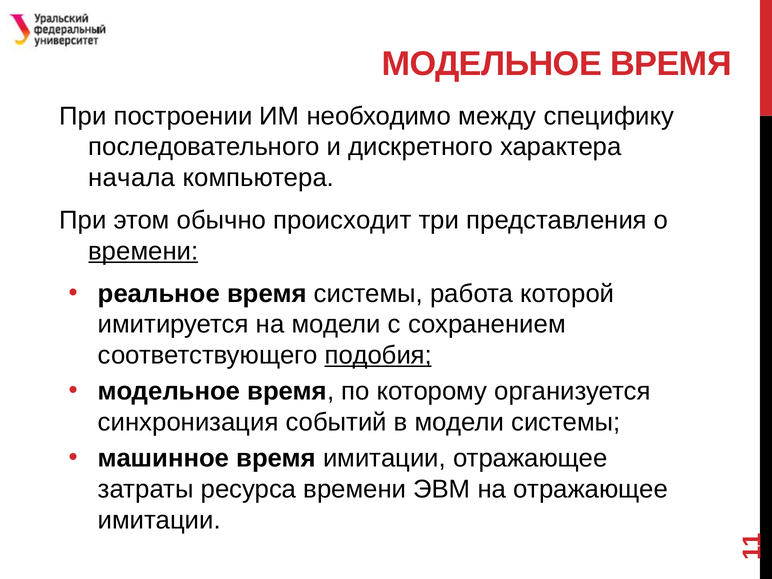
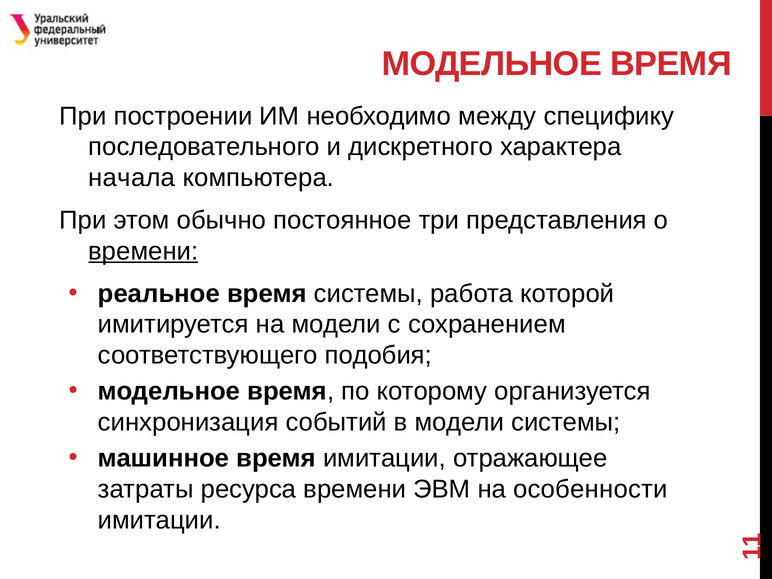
происходит: происходит -> постоянное (342, 220)
подобия underline: present -> none (378, 355)
на отражающее: отражающее -> особенности (590, 489)
